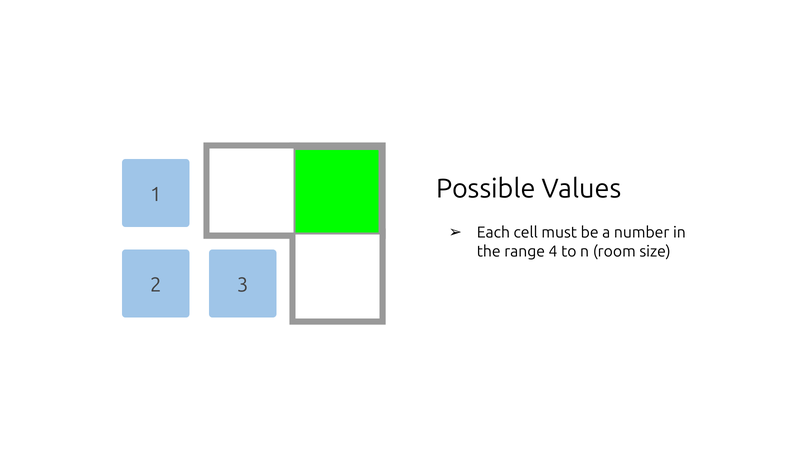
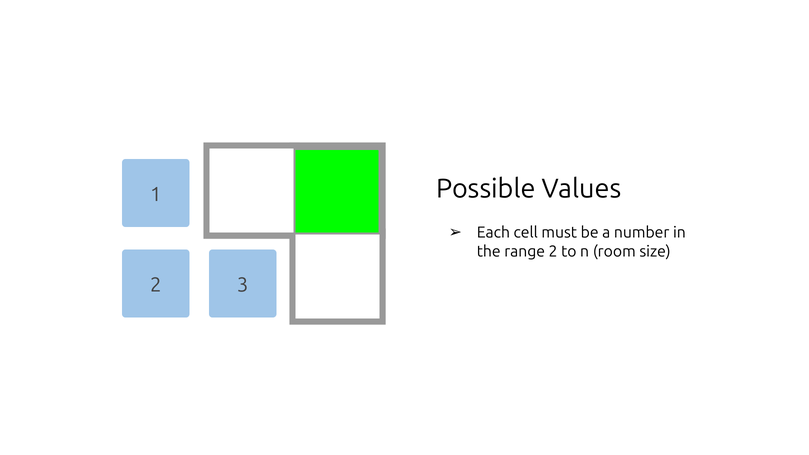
range 4: 4 -> 2 (553, 251)
